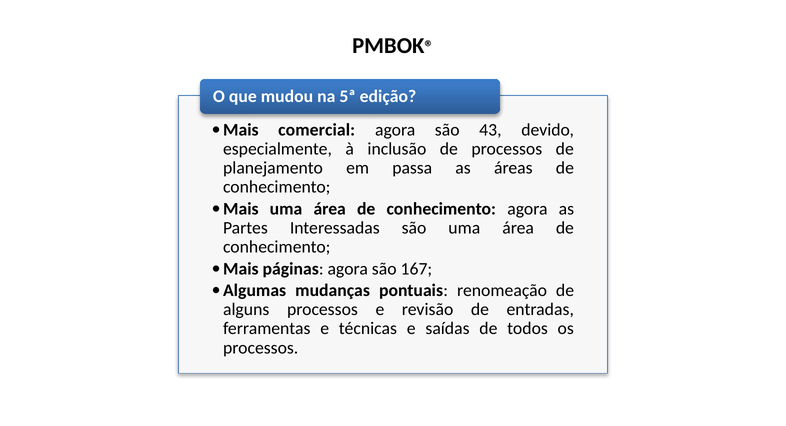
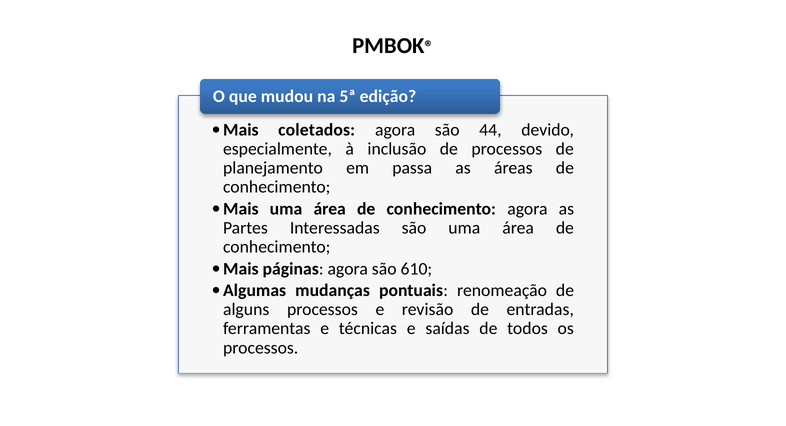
comercial: comercial -> coletados (317, 130)
43: 43 -> 44 (490, 130)
167: 167 -> 610 (416, 269)
